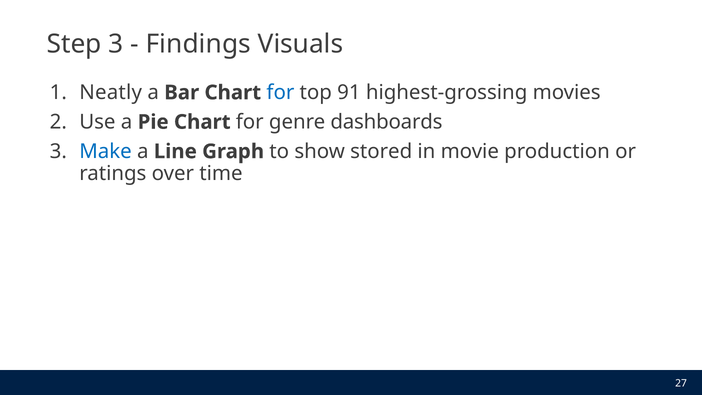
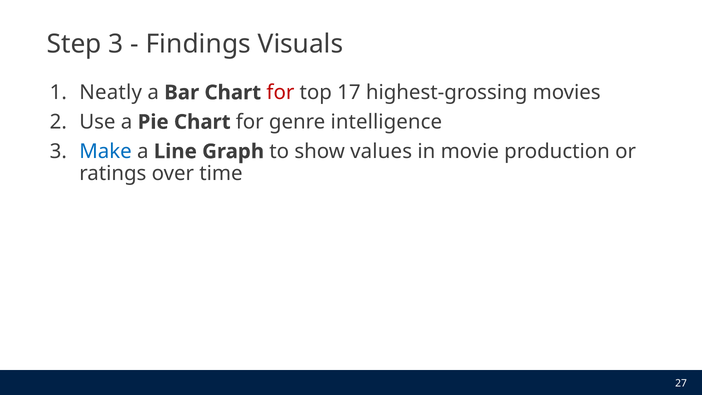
for colour: blue -> red (280, 93)
91: 91 -> 17 (349, 93)
dashboards: dashboards -> intelligence (386, 122)
stored: stored -> values (381, 151)
